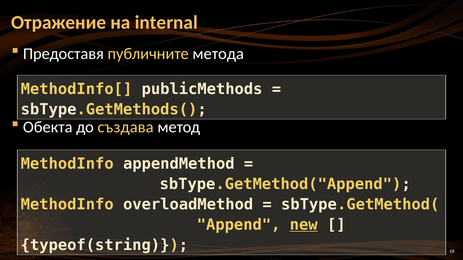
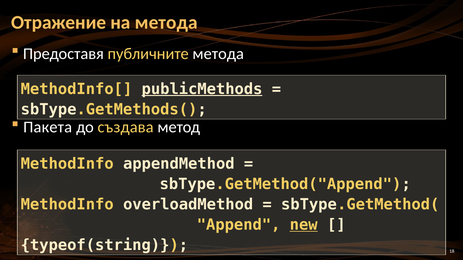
на internal: internal -> метода (166, 22)
publicMethods underline: none -> present (202, 89)
Обекта: Обекта -> Пакета (48, 127)
